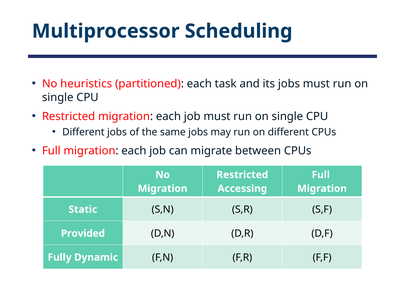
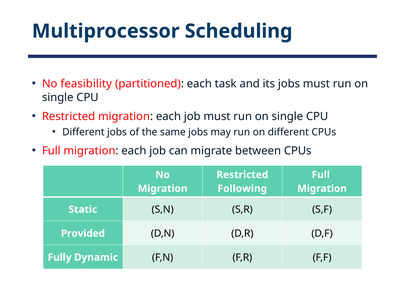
heuristics: heuristics -> feasibility (86, 84)
Accessing: Accessing -> Following (242, 188)
